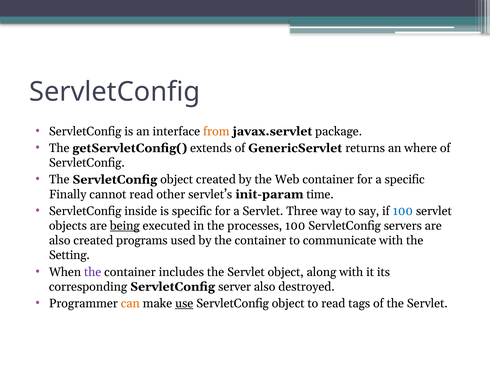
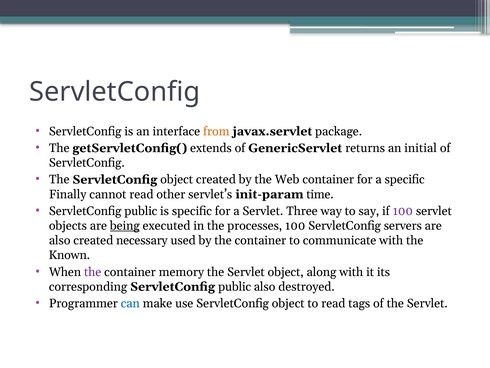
where: where -> initial (421, 148)
inside: inside -> public (141, 211)
100 colour: blue -> purple (403, 211)
programs: programs -> necessary (142, 240)
Setting: Setting -> Known (69, 255)
includes: includes -> memory (181, 272)
corresponding ServletConfig server: server -> public (235, 286)
can colour: orange -> blue (130, 303)
use underline: present -> none (184, 303)
